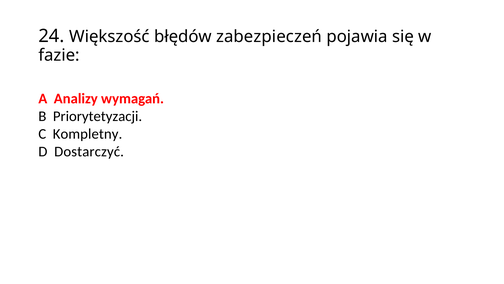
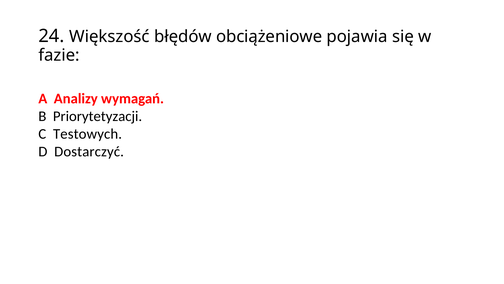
zabezpieczeń: zabezpieczeń -> obciążeniowe (269, 37)
Kompletny: Kompletny -> Testowych (88, 134)
